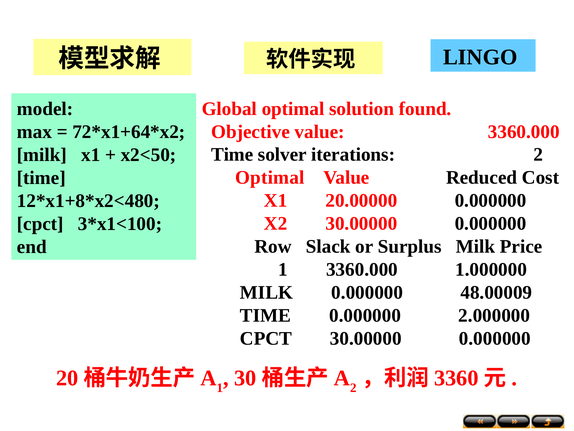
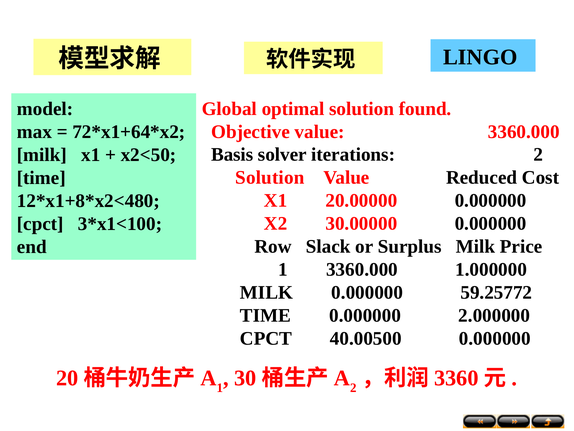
Time: Time -> Basis (232, 154)
Optimal: Optimal -> Solution (270, 177)
48.00009: 48.00009 -> 59.25772 (496, 292)
CPCT 30.00000: 30.00000 -> 40.00500 (366, 338)
